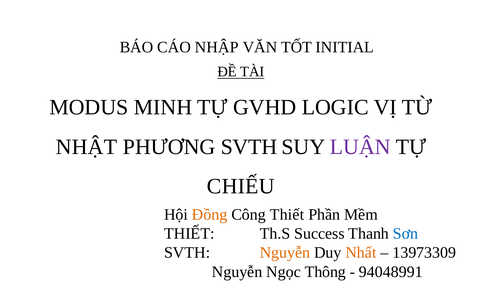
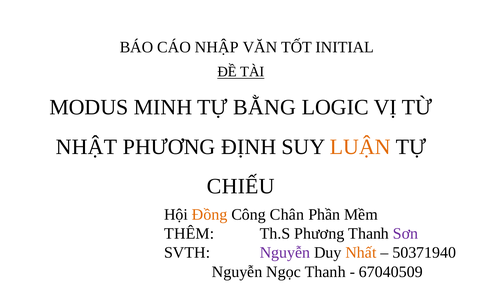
GVHD: GVHD -> BẰNG (265, 107)
PHƯƠNG SVTH: SVTH -> ĐỊNH (249, 147)
LUẬN colour: purple -> orange (360, 147)
Công Thiết: Thiết -> Chân (287, 214)
THIẾT: THIẾT -> THÊM (189, 233)
Th.S Success: Success -> Phương (319, 233)
Sơn colour: blue -> purple (406, 233)
Nguyễn colour: orange -> purple (285, 252)
13973309: 13973309 -> 50371940 (424, 252)
Ngọc Thông: Thông -> Thanh (325, 272)
94048991: 94048991 -> 67040509 (391, 272)
